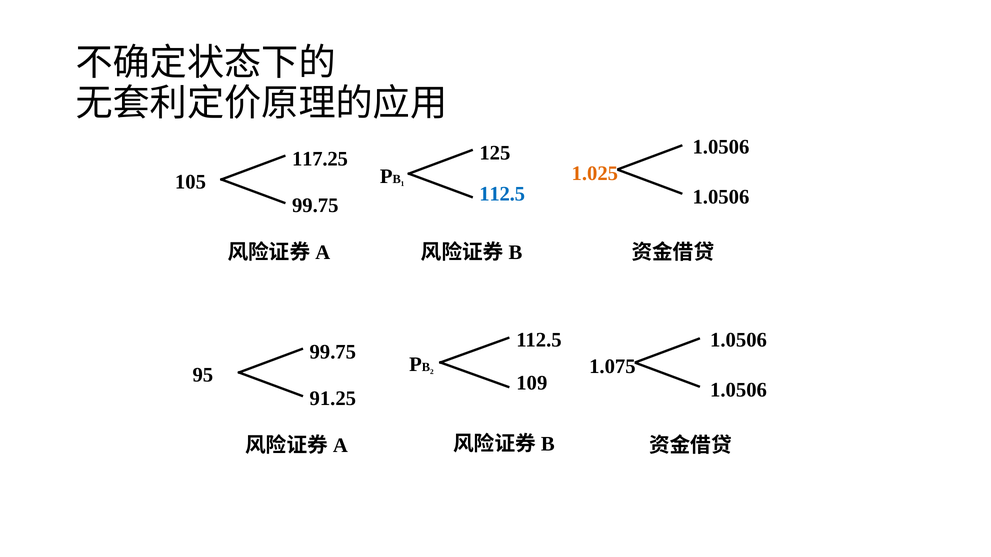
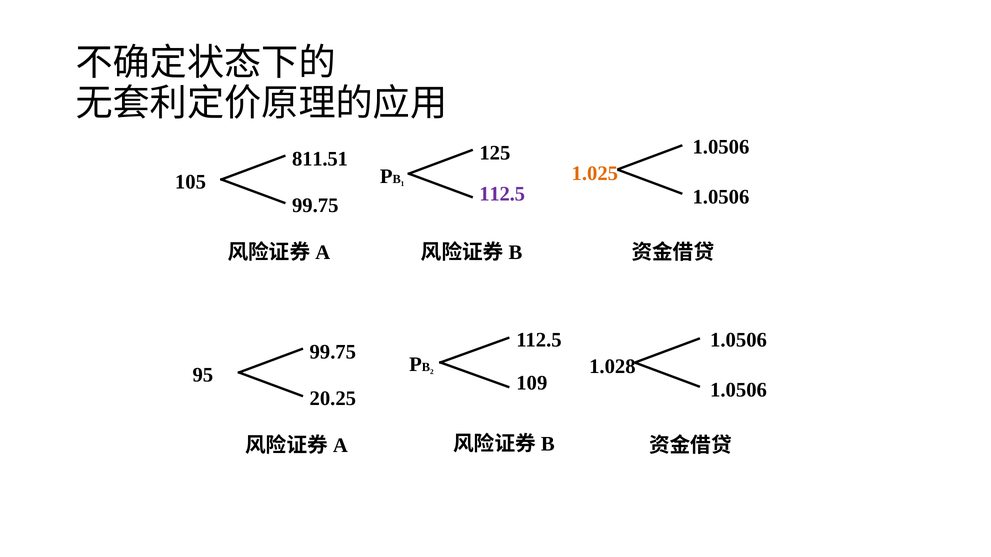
117.25: 117.25 -> 811.51 (320, 159)
112.5 colour: blue -> purple (502, 194)
1.075: 1.075 -> 1.028 (612, 367)
91.25: 91.25 -> 20.25 (333, 399)
